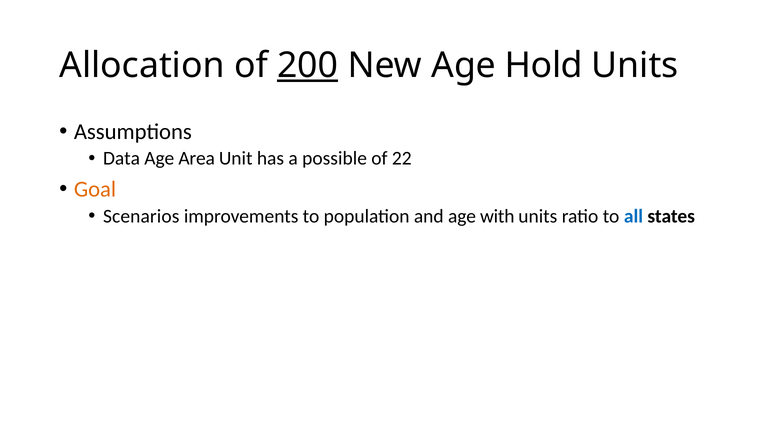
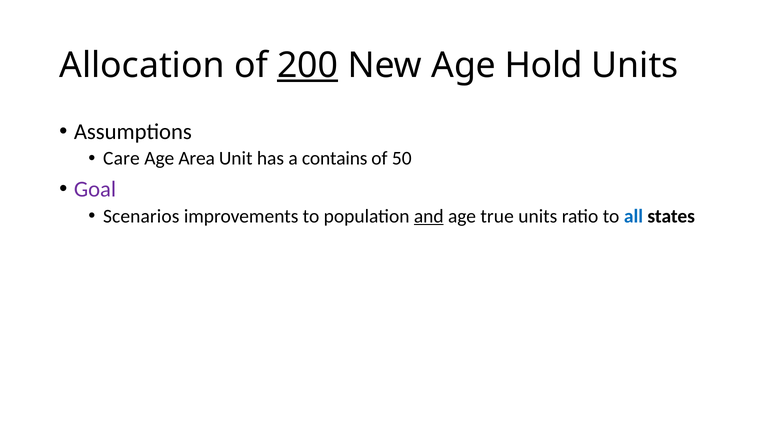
Data: Data -> Care (121, 158)
possible: possible -> contains (335, 158)
22: 22 -> 50 (402, 158)
Goal colour: orange -> purple (95, 189)
and underline: none -> present (429, 216)
with: with -> true (497, 216)
